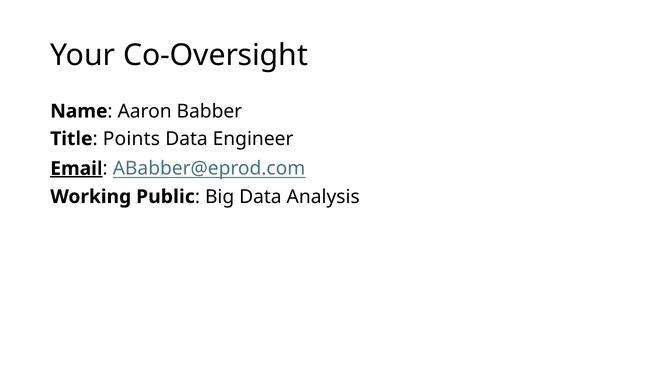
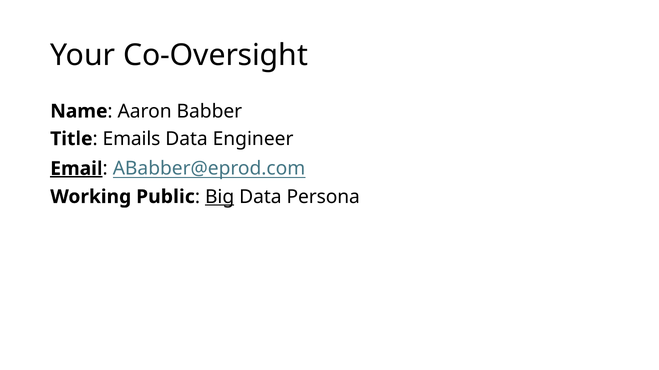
Points: Points -> Emails (132, 139)
Big underline: none -> present (220, 197)
Analysis: Analysis -> Persona (323, 197)
